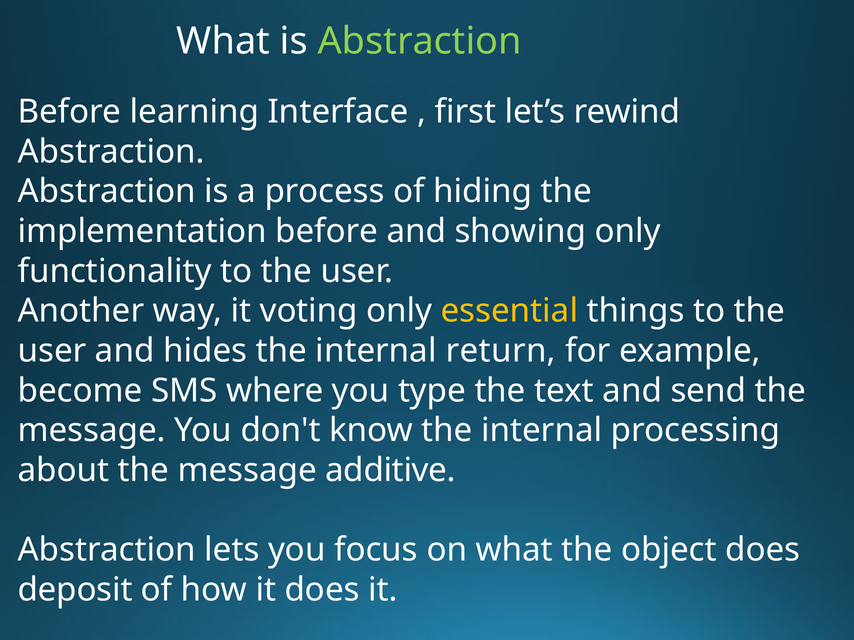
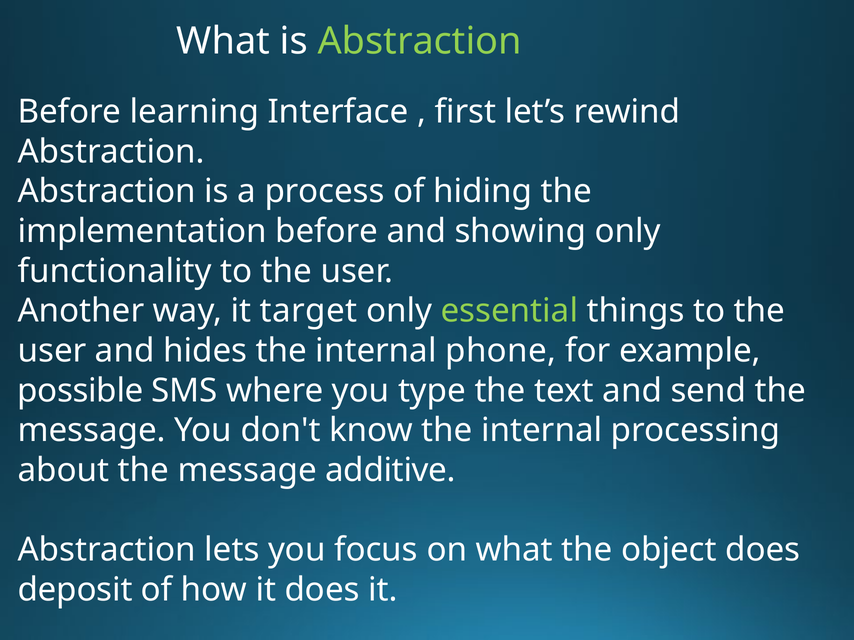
voting: voting -> target (308, 311)
essential colour: yellow -> light green (509, 311)
return: return -> phone (501, 351)
become: become -> possible (80, 391)
